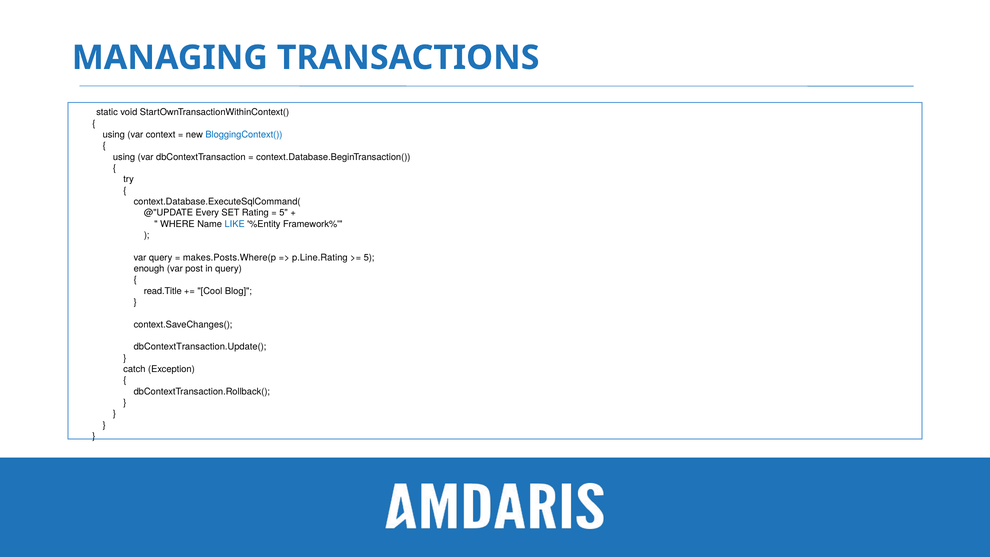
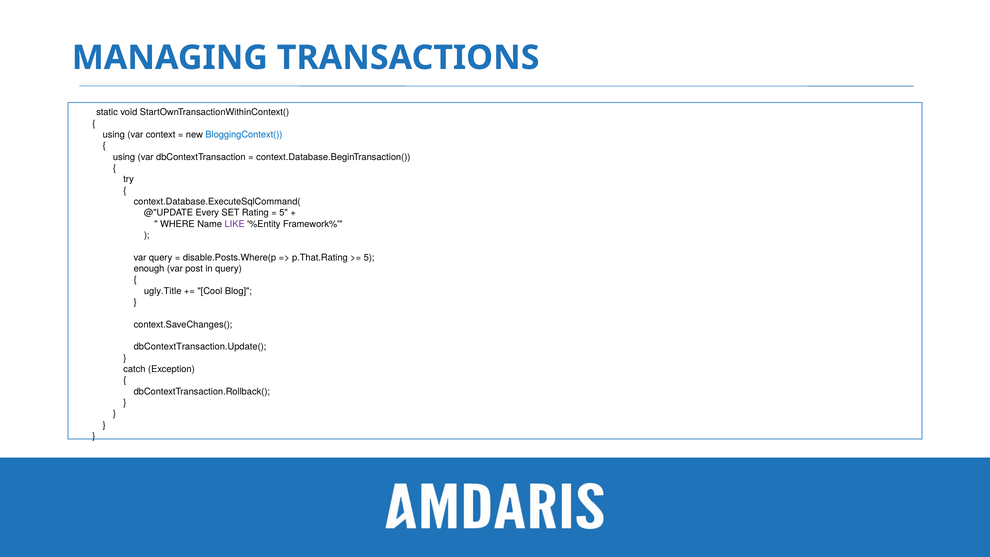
LIKE colour: blue -> purple (235, 224)
makes.Posts.Where(p: makes.Posts.Where(p -> disable.Posts.Where(p (230, 257)
p.Line.Rating: p.Line.Rating -> p.That.Rating (320, 257)
read.Title: read.Title -> ugly.Title (163, 291)
